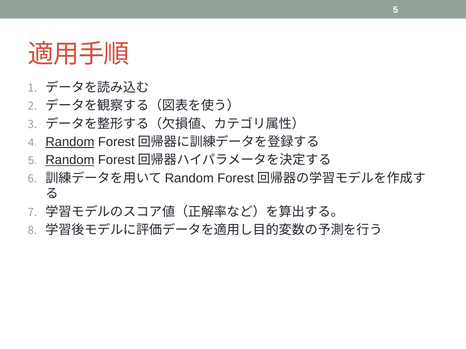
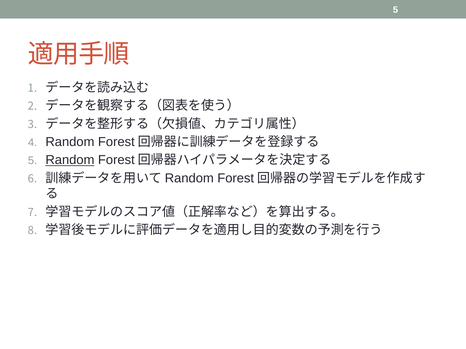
Random underline: present -> none (70, 142)
